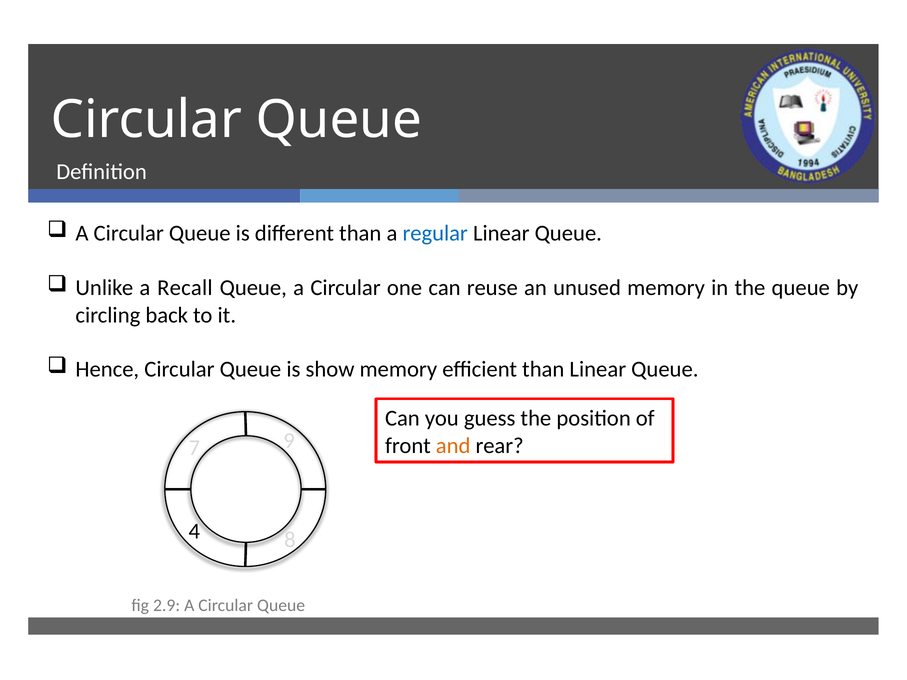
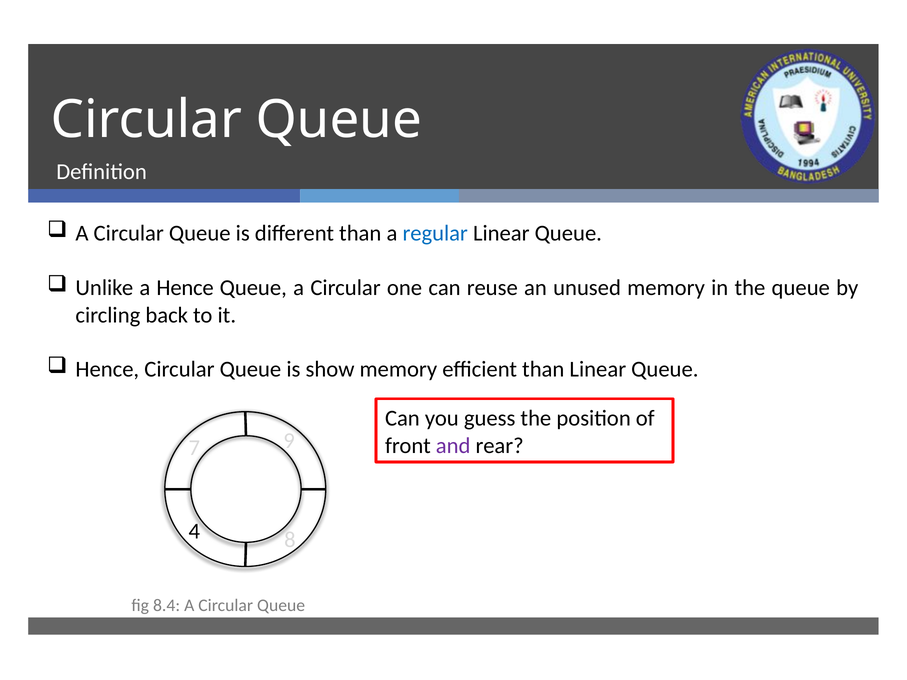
a Recall: Recall -> Hence (185, 288)
and colour: orange -> purple (453, 446)
2.9: 2.9 -> 8.4 (167, 606)
